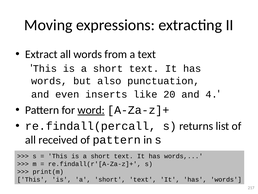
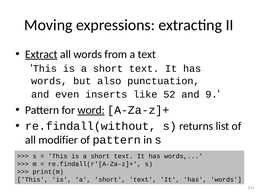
Extract underline: none -> present (41, 54)
20: 20 -> 52 (169, 94)
4: 4 -> 9 (211, 94)
re.findall(percall: re.findall(percall -> re.findall(without (91, 126)
received: received -> modifier (58, 140)
